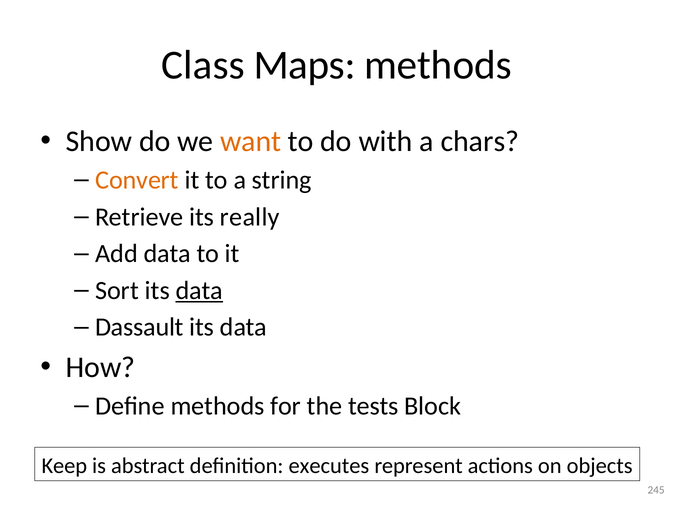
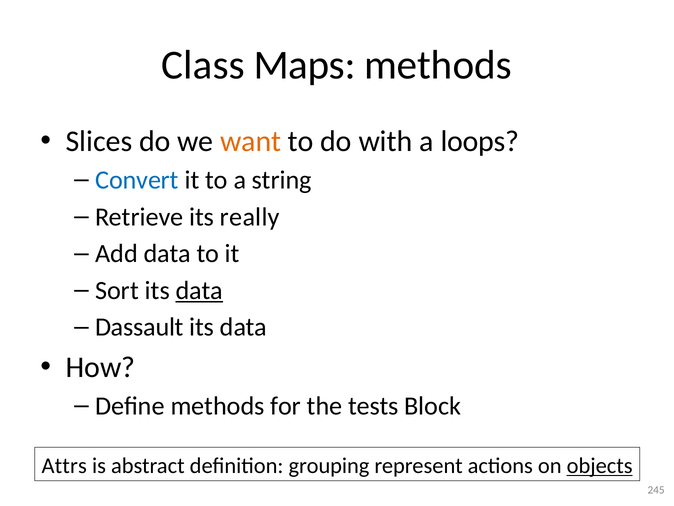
Show: Show -> Slices (99, 141)
chars: chars -> loops (480, 141)
Convert colour: orange -> blue (137, 180)
Keep: Keep -> Attrs (64, 465)
executes: executes -> grouping (329, 465)
objects underline: none -> present (600, 465)
